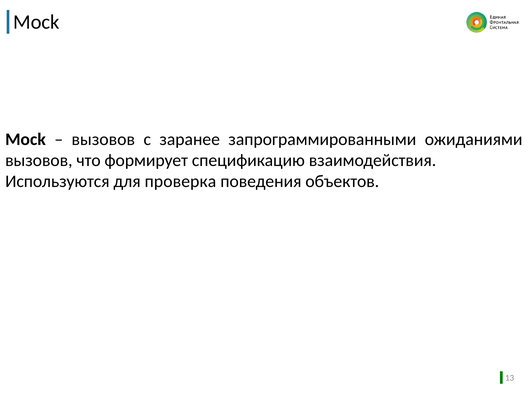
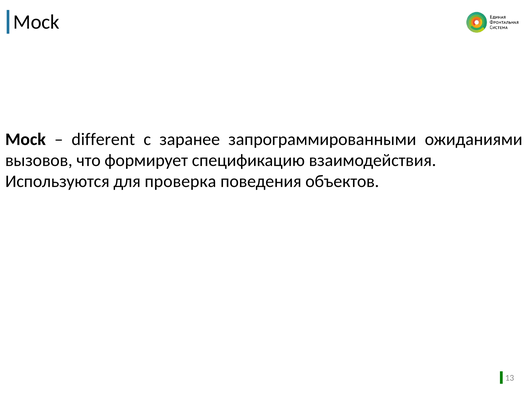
вызовов: вызовов -> different (103, 139)
